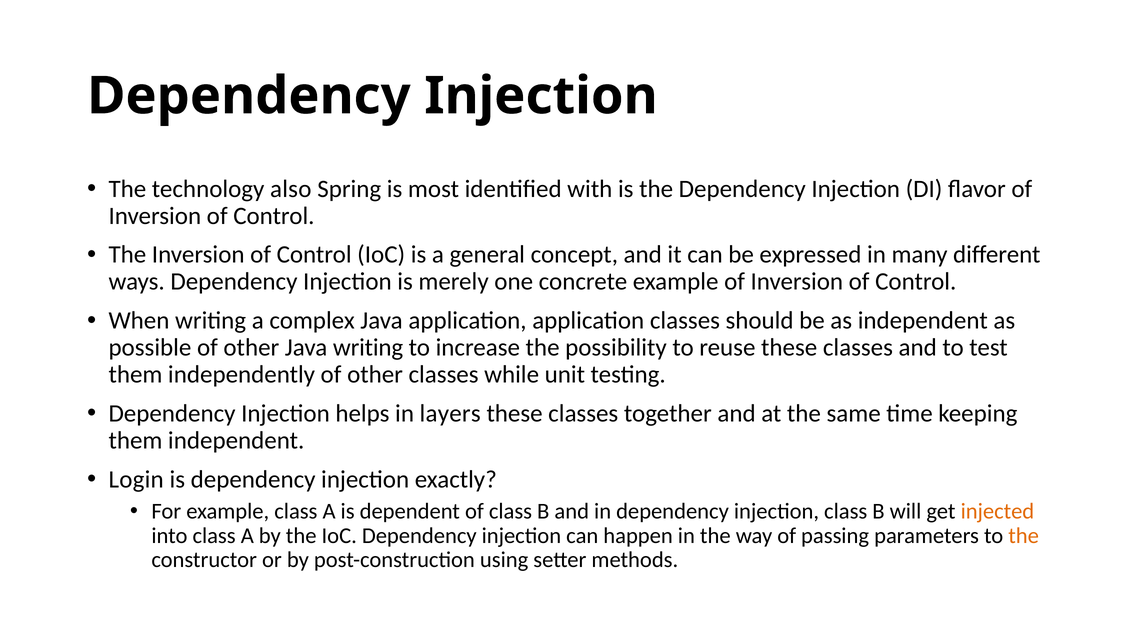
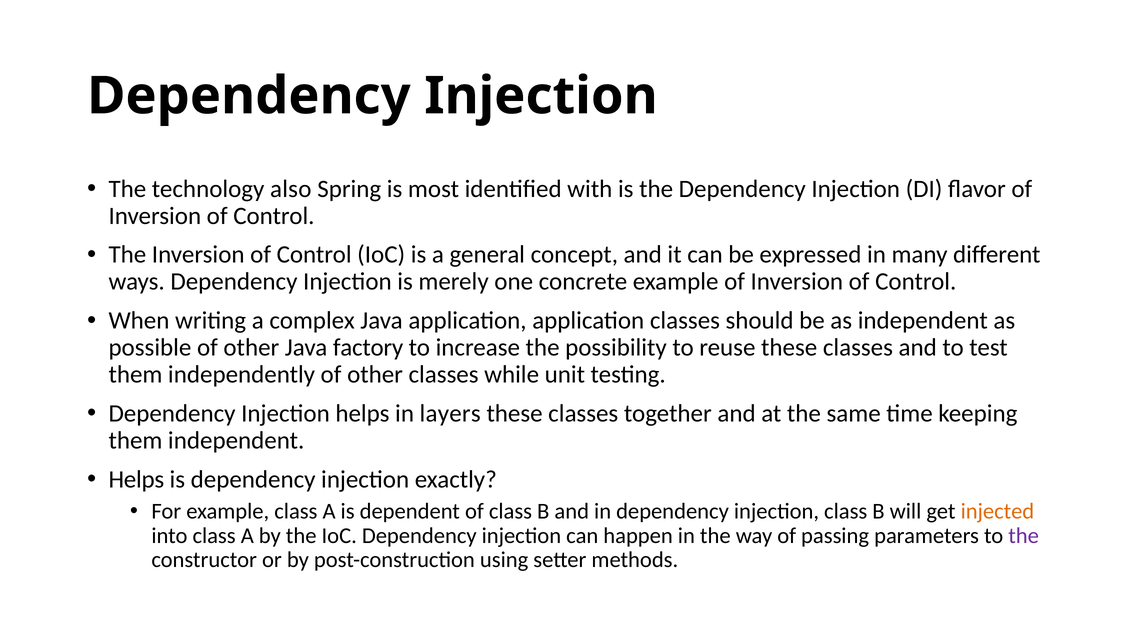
Java writing: writing -> factory (368, 348)
Login: Login -> Helps (136, 479)
the colour: orange -> purple (1024, 536)
